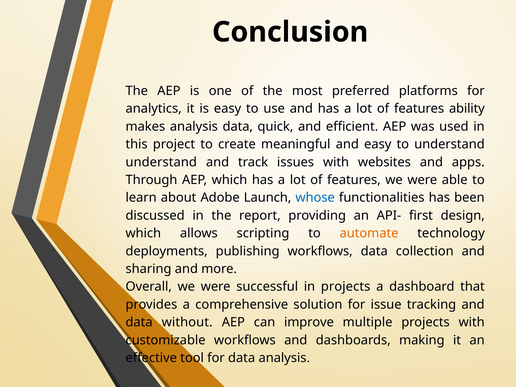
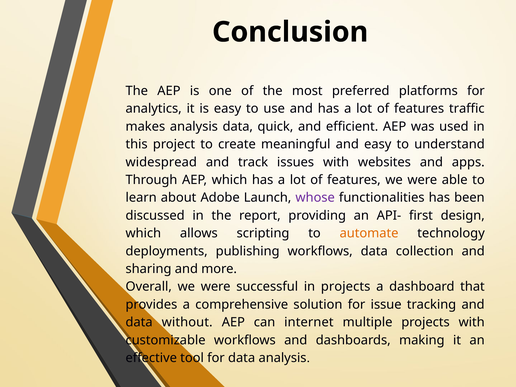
ability: ability -> traffic (467, 109)
understand: understand -> widespread (161, 162)
whose colour: blue -> purple (315, 198)
improve: improve -> internet (309, 322)
